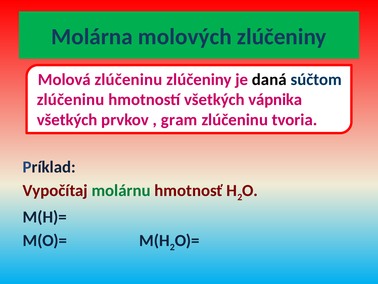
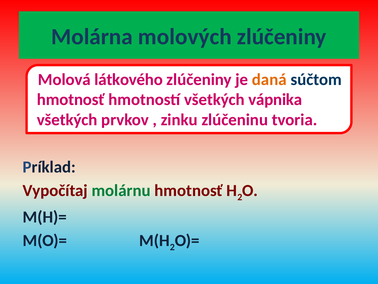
Molová zlúčeninu: zlúčeninu -> látkového (129, 79)
daná colour: black -> orange (269, 79)
zlúčeninu: zlúčeninu -> hmotnosť (71, 99)
gram: gram -> zinku (179, 120)
